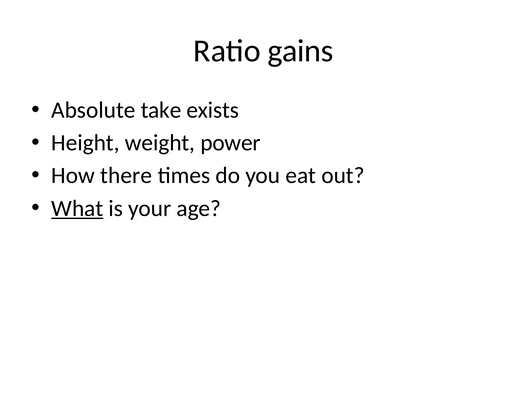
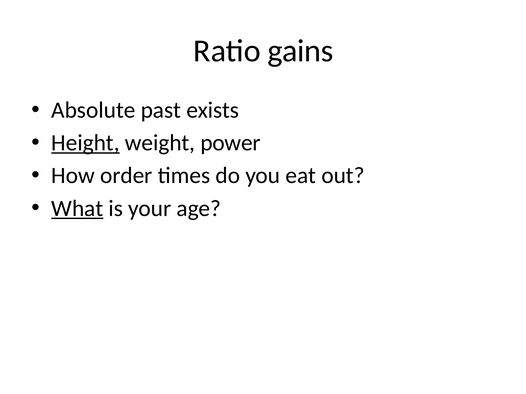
take: take -> past (161, 110)
Height underline: none -> present (85, 143)
there: there -> order (126, 176)
